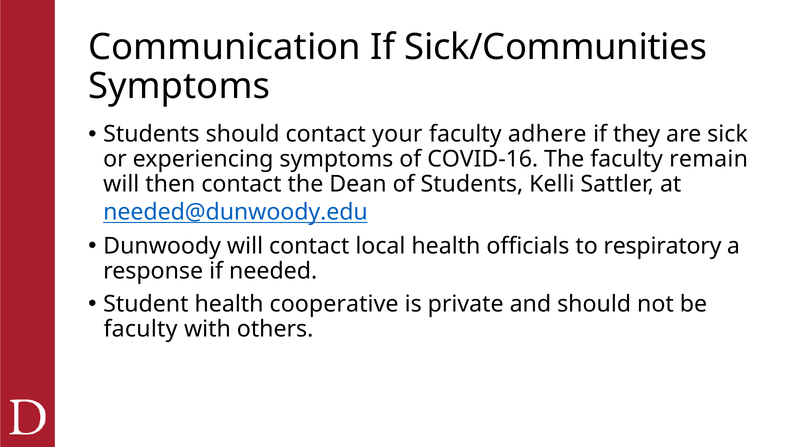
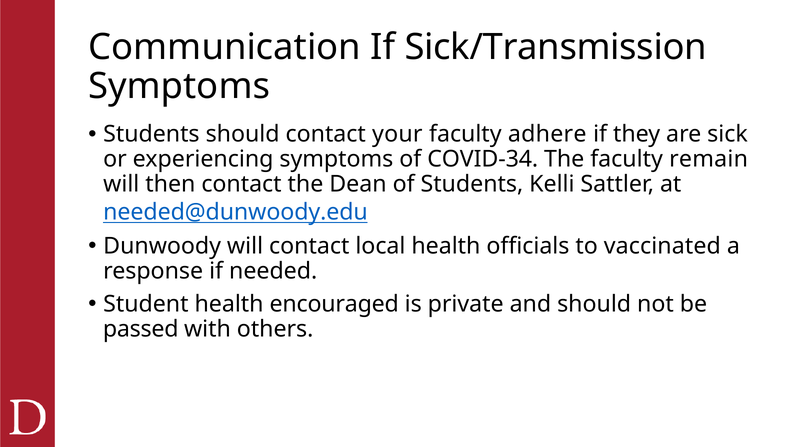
Sick/Communities: Sick/Communities -> Sick/Transmission (556, 47)
COVID-16: COVID-16 -> COVID-34 (483, 159)
respiratory: respiratory -> vaccinated (662, 246)
cooperative: cooperative -> encouraged (334, 304)
faculty: faculty -> passed (141, 329)
